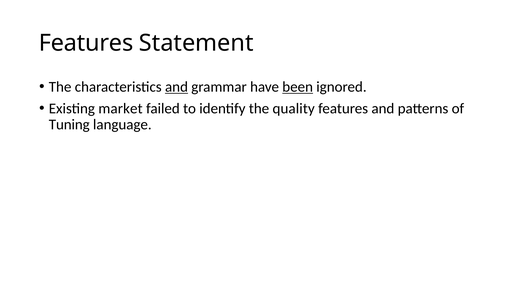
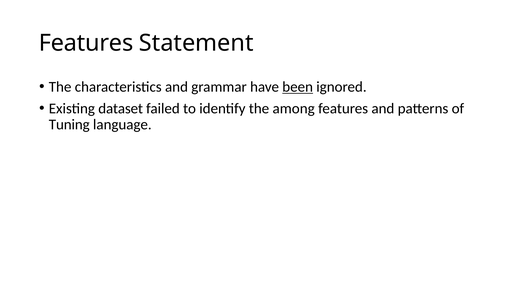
and underline: present -> none (177, 87)
market: market -> dataset (121, 108)
quality: quality -> among (294, 108)
